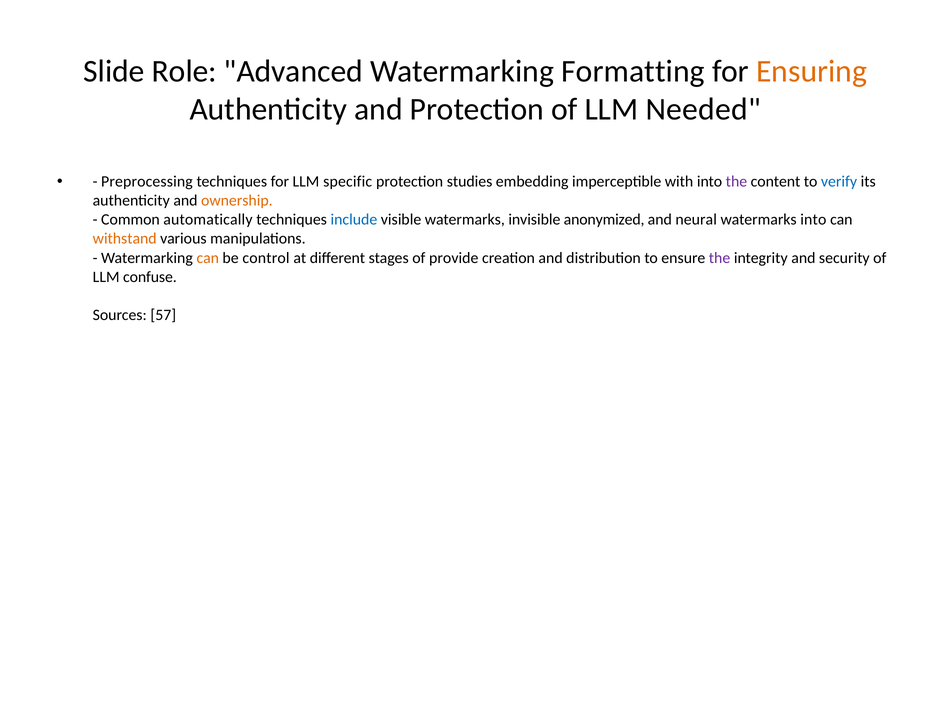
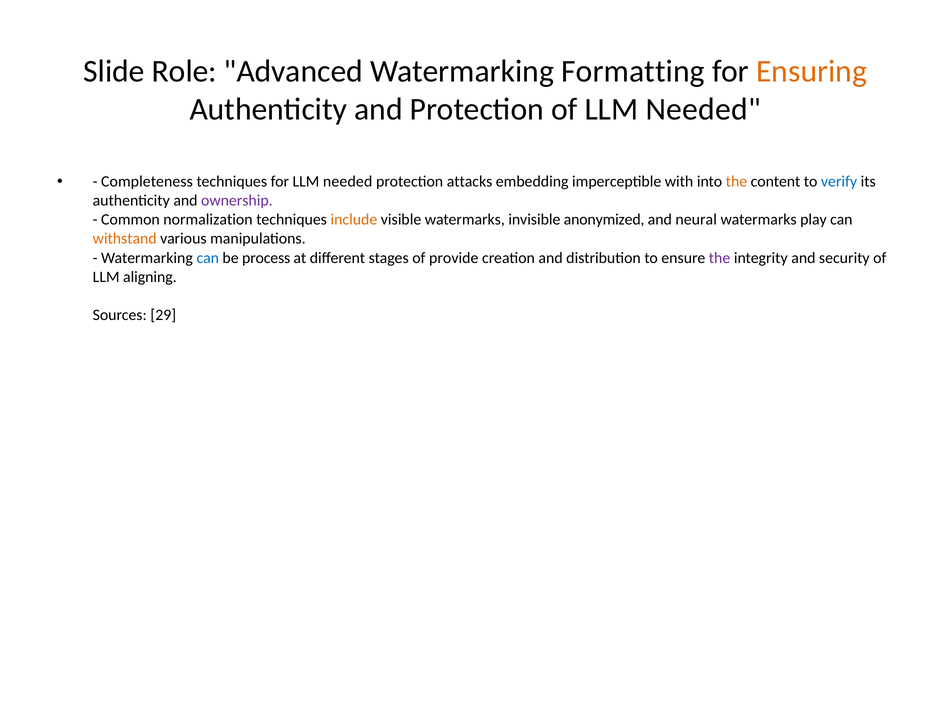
Preprocessing: Preprocessing -> Completeness (147, 182)
for LLM specific: specific -> needed (348, 182)
studies: studies -> attacks (470, 182)
the colour: purple -> orange (736, 182)
ownership colour: orange -> purple (237, 201)
automatically: automatically -> normalization (208, 220)
include colour: blue -> orange (354, 220)
watermarks into: into -> play (813, 220)
can colour: orange -> blue (208, 258)
control: control -> process (266, 258)
confuse: confuse -> aligning (150, 277)
57: 57 -> 29 (163, 315)
